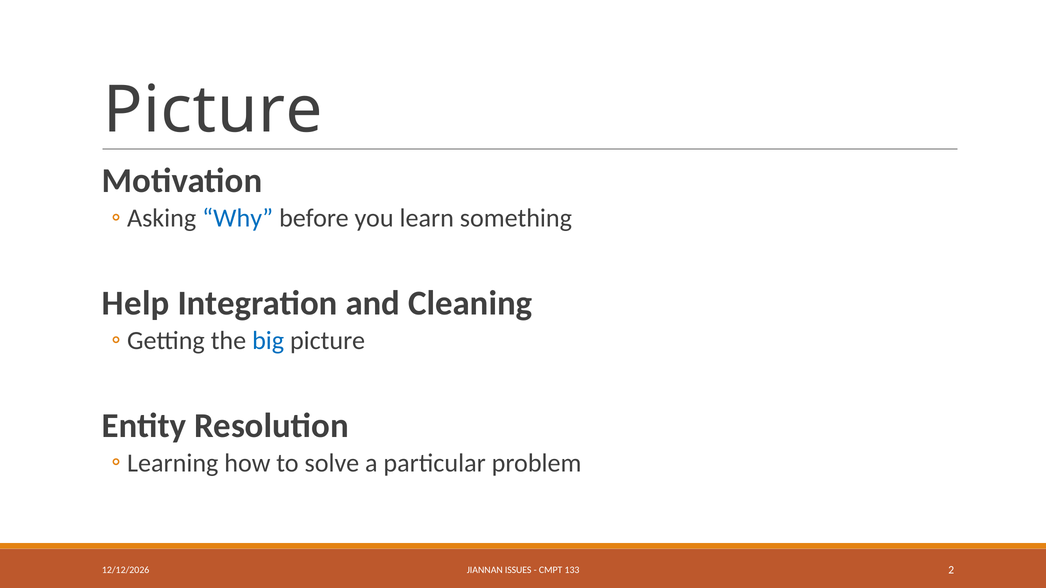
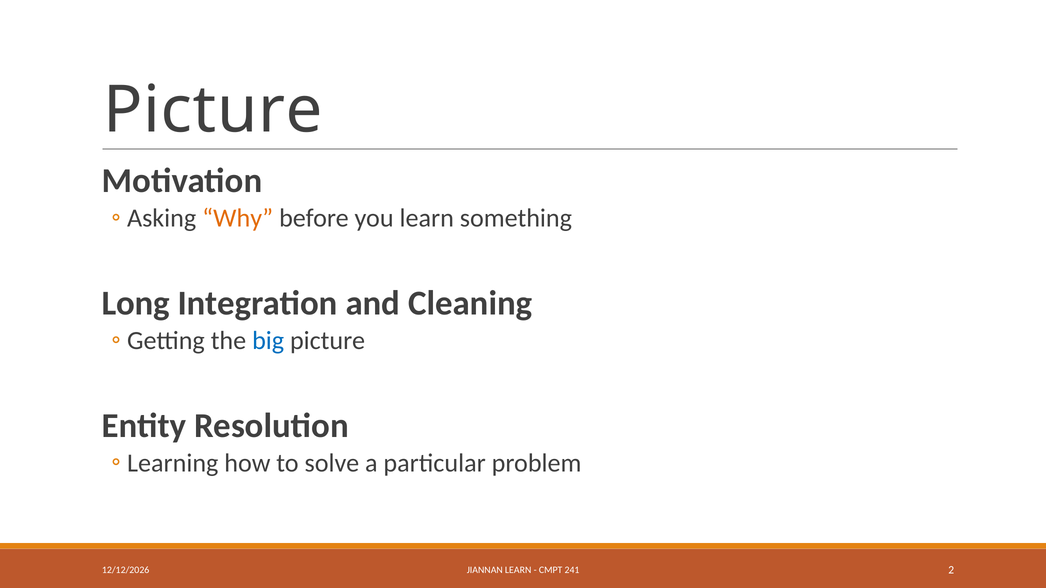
Why colour: blue -> orange (238, 218)
Help: Help -> Long (136, 303)
JIANNAN ISSUES: ISSUES -> LEARN (518, 570)
133: 133 -> 241 (572, 570)
